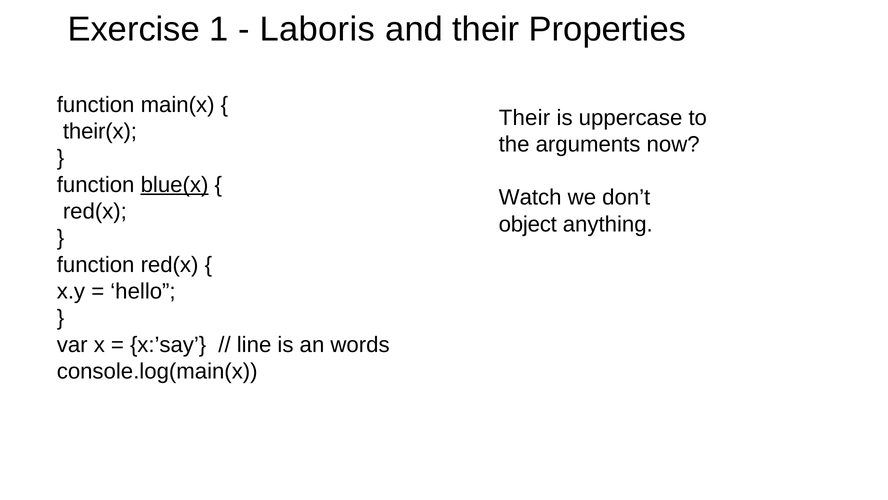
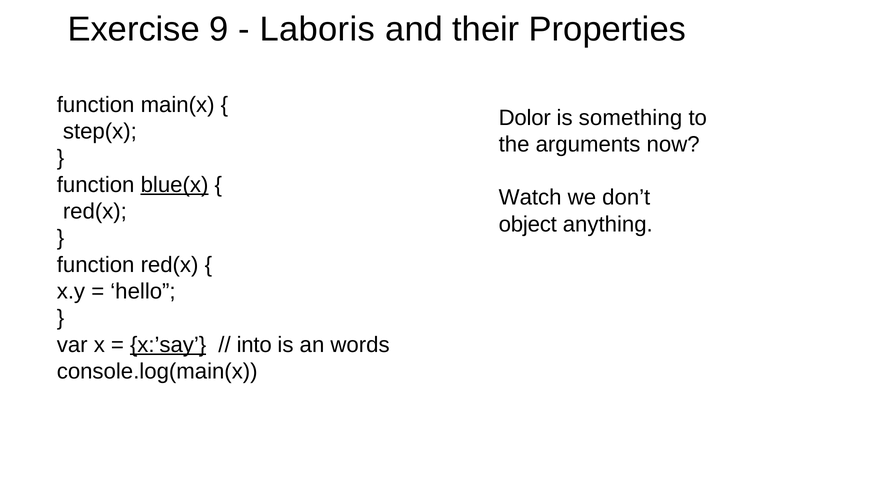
1: 1 -> 9 (219, 29)
Their: Their -> Dolor (525, 118)
uppercase: uppercase -> something (630, 118)
their(x: their(x -> step(x (100, 131)
x:’say underline: none -> present (168, 344)
line: line -> into (254, 344)
